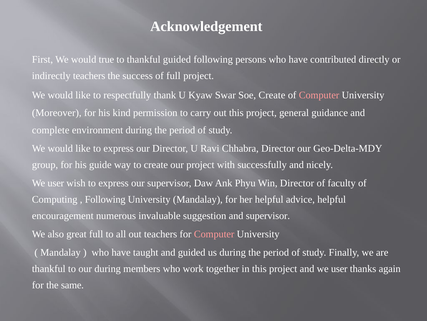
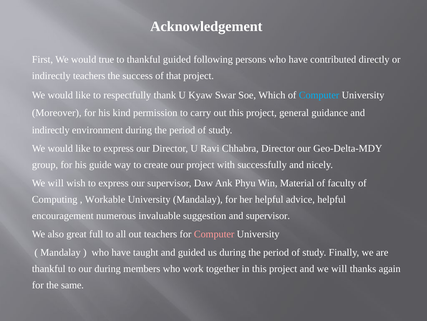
of full: full -> that (174, 76)
Soe Create: Create -> Which (272, 95)
Computer colour: pink -> light blue (319, 95)
complete: complete -> indirectly (51, 130)
user: user -> will (56, 183)
Win Director: Director -> Material (297, 183)
Following: Following -> Workable (105, 199)
and we user: user -> will (339, 268)
